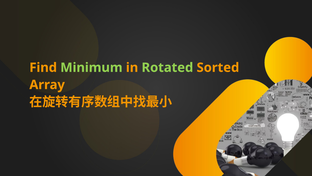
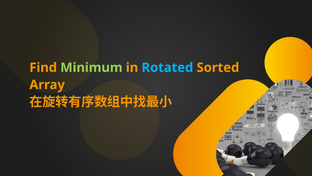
Rotated colour: light green -> light blue (167, 67)
